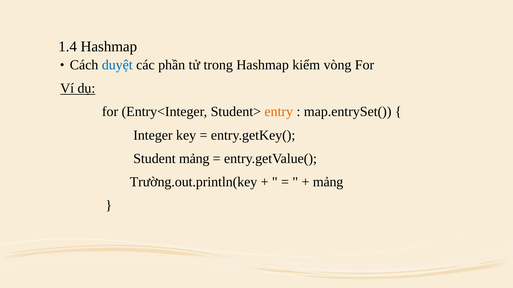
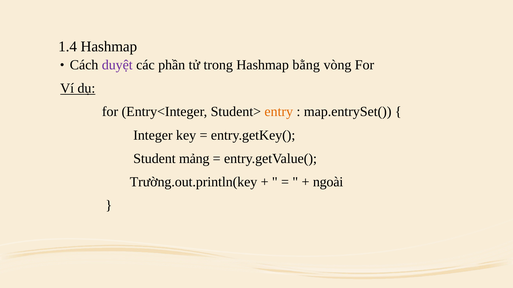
duyệt colour: blue -> purple (117, 65)
kiểm: kiểm -> bằng (306, 65)
mảng: mảng -> ngoài (328, 182)
